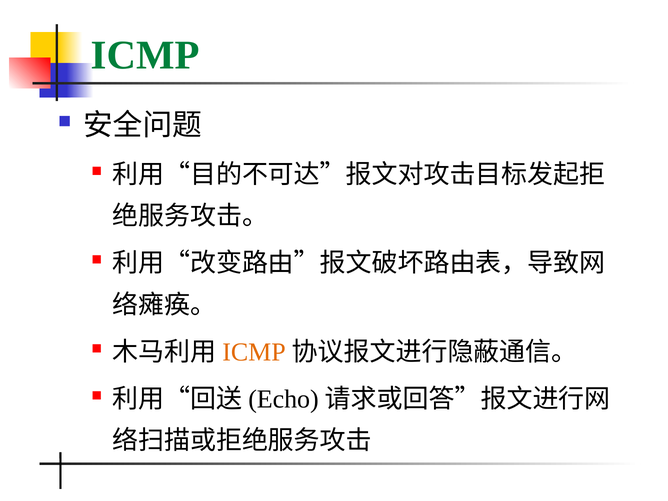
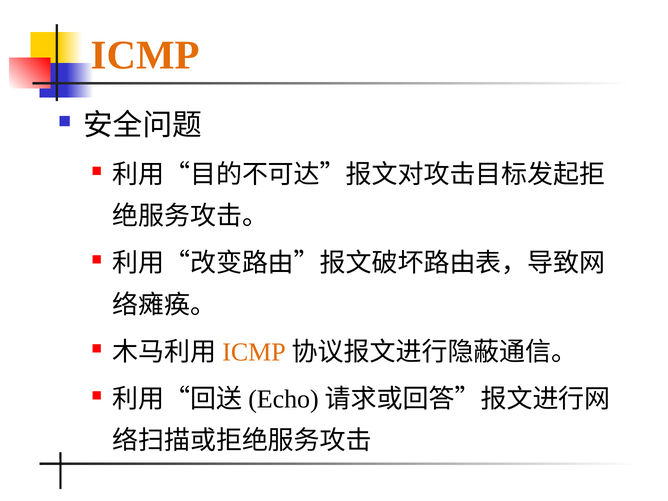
ICMP colour: green -> orange (145, 55)
